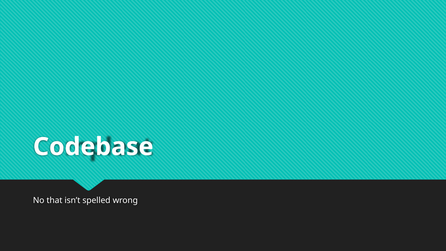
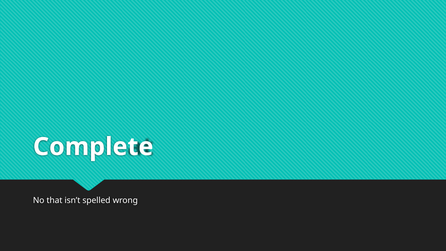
Codebase: Codebase -> Complete (93, 147)
